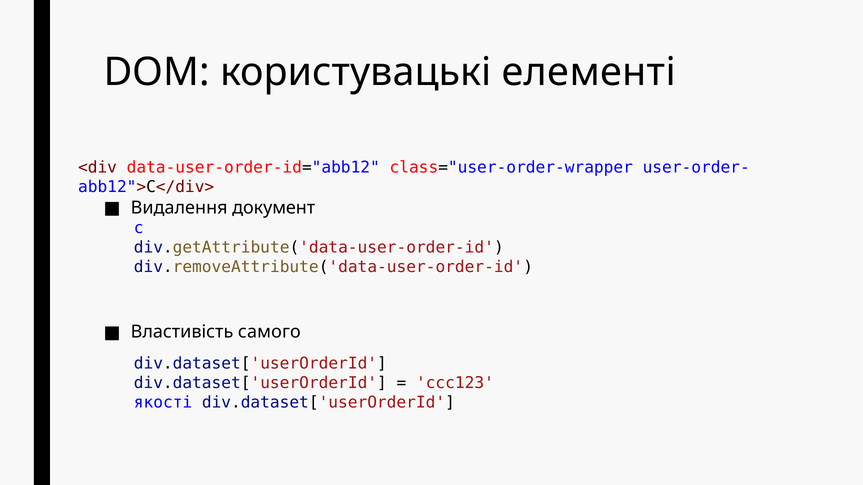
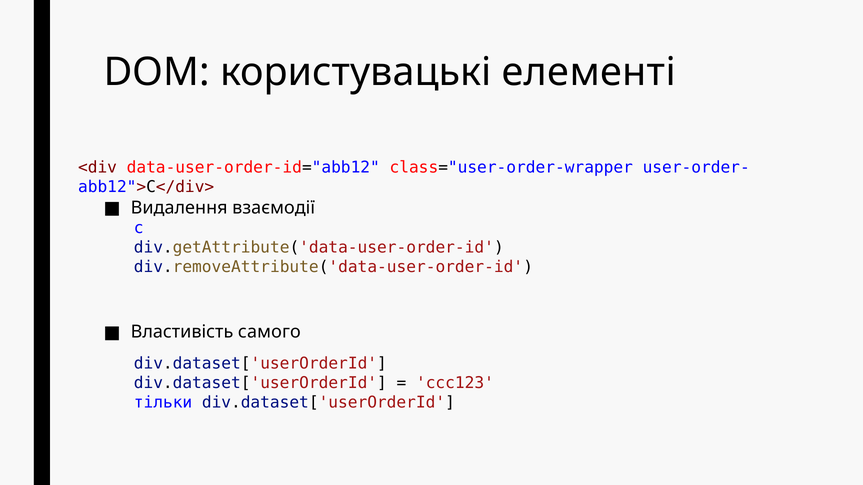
документ: документ -> взаємодії (274, 208)
якості: якості -> тільки (163, 403)
